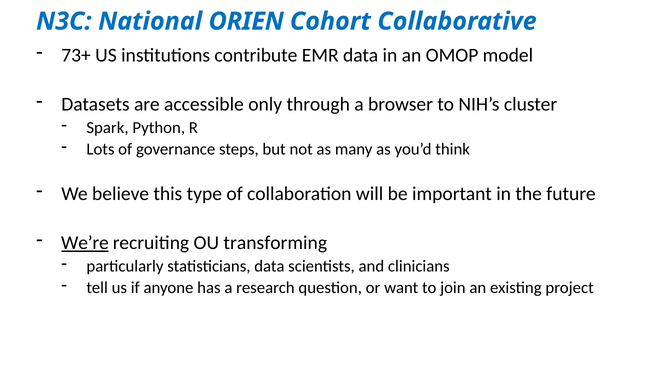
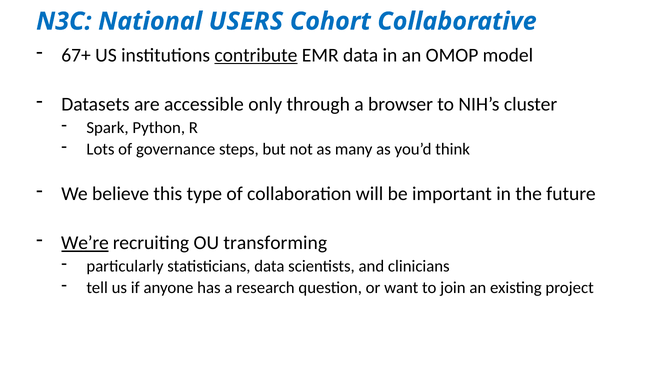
ORIEN: ORIEN -> USERS (246, 21)
73+: 73+ -> 67+ (76, 55)
contribute underline: none -> present (256, 55)
